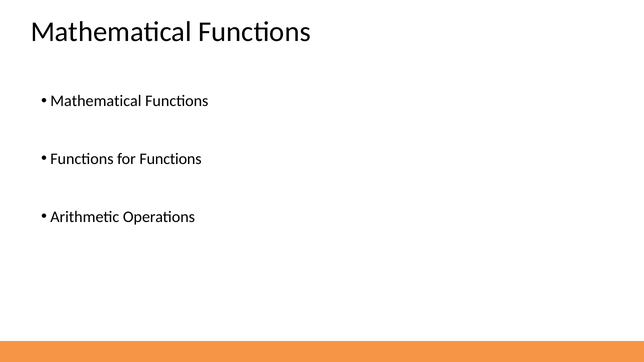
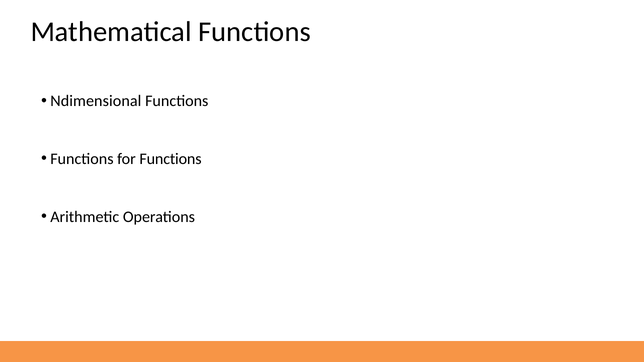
Mathematical: Mathematical -> Ndimensional (96, 101)
